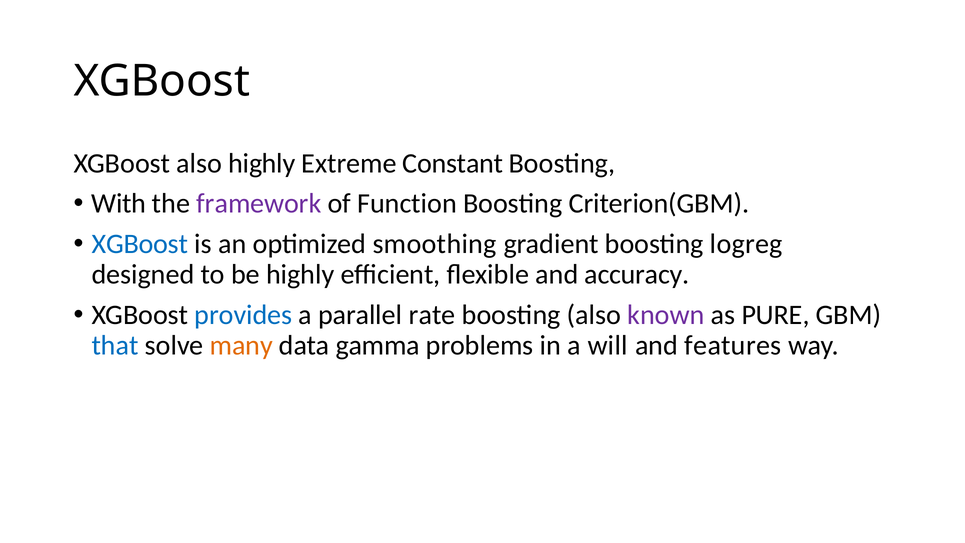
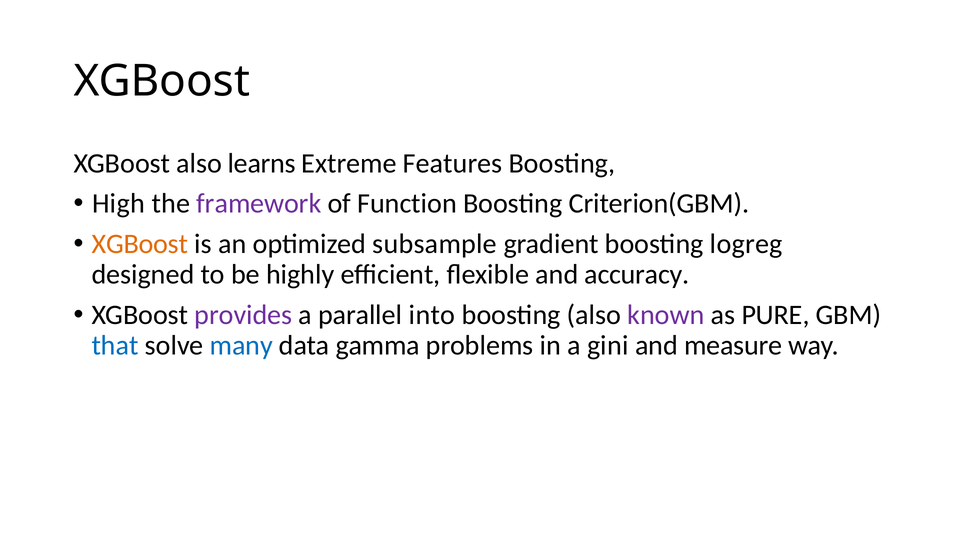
also highly: highly -> learns (262, 163)
Constant: Constant -> Features (453, 163)
With: With -> High (119, 204)
XGBoost colour: blue -> orange (140, 244)
smoothing: smoothing -> subsample (435, 244)
provides colour: blue -> purple (243, 315)
rate: rate -> into (432, 315)
many colour: orange -> blue (241, 345)
will: will -> gini (608, 345)
features: features -> measure (733, 345)
